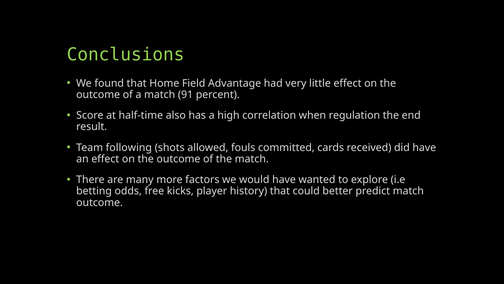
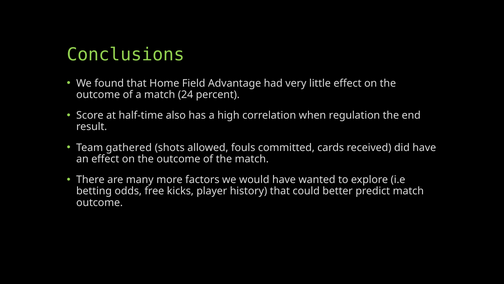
91: 91 -> 24 (186, 94)
following: following -> gathered (129, 147)
